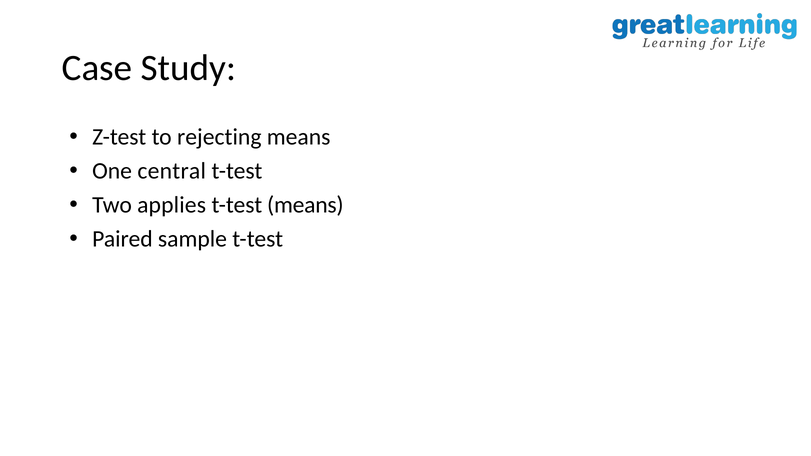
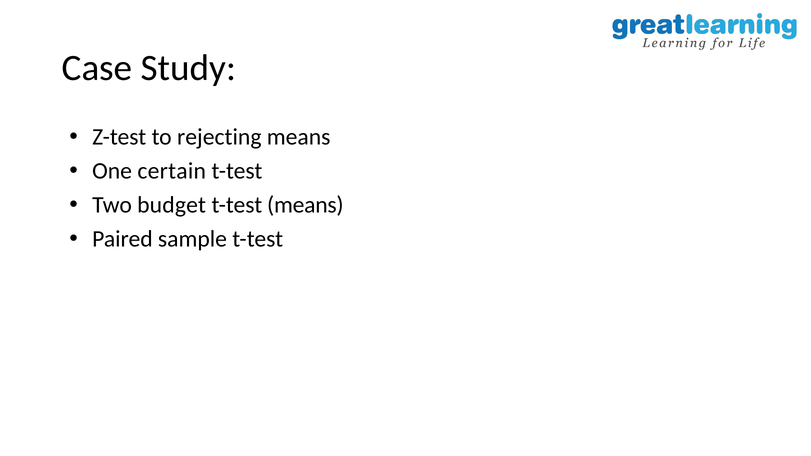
central: central -> certain (172, 171)
applies: applies -> budget (172, 205)
